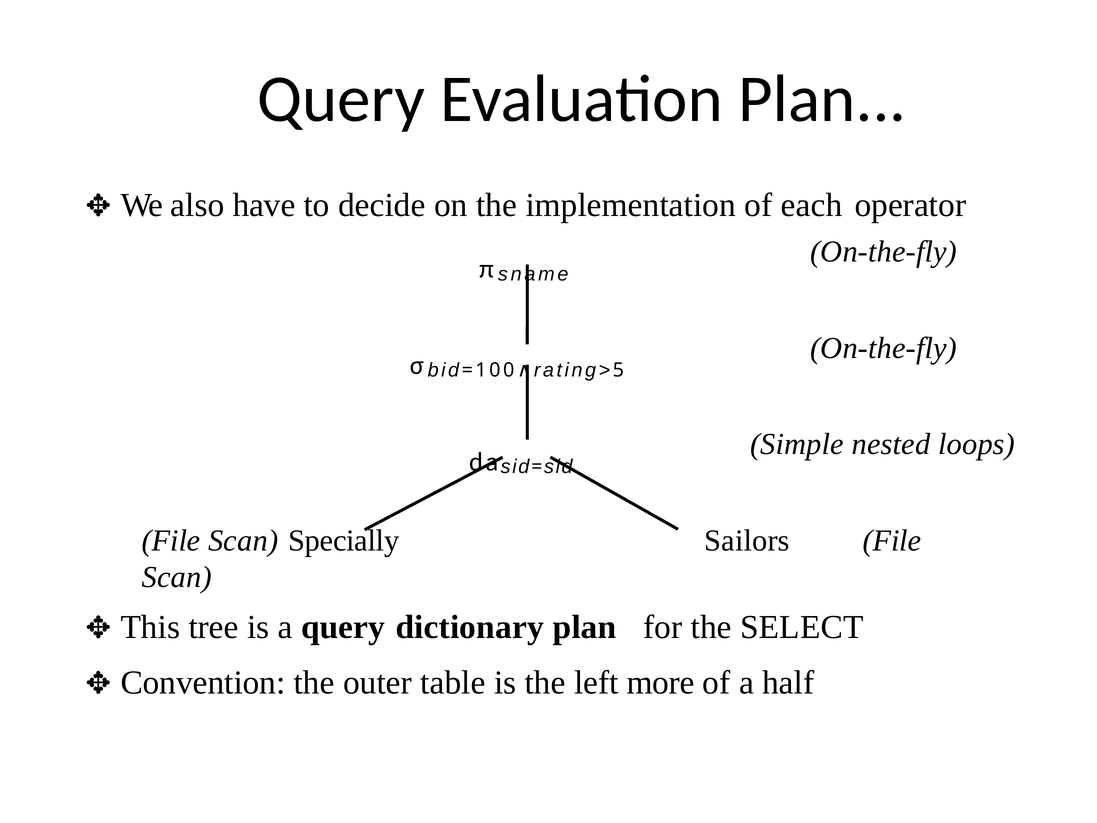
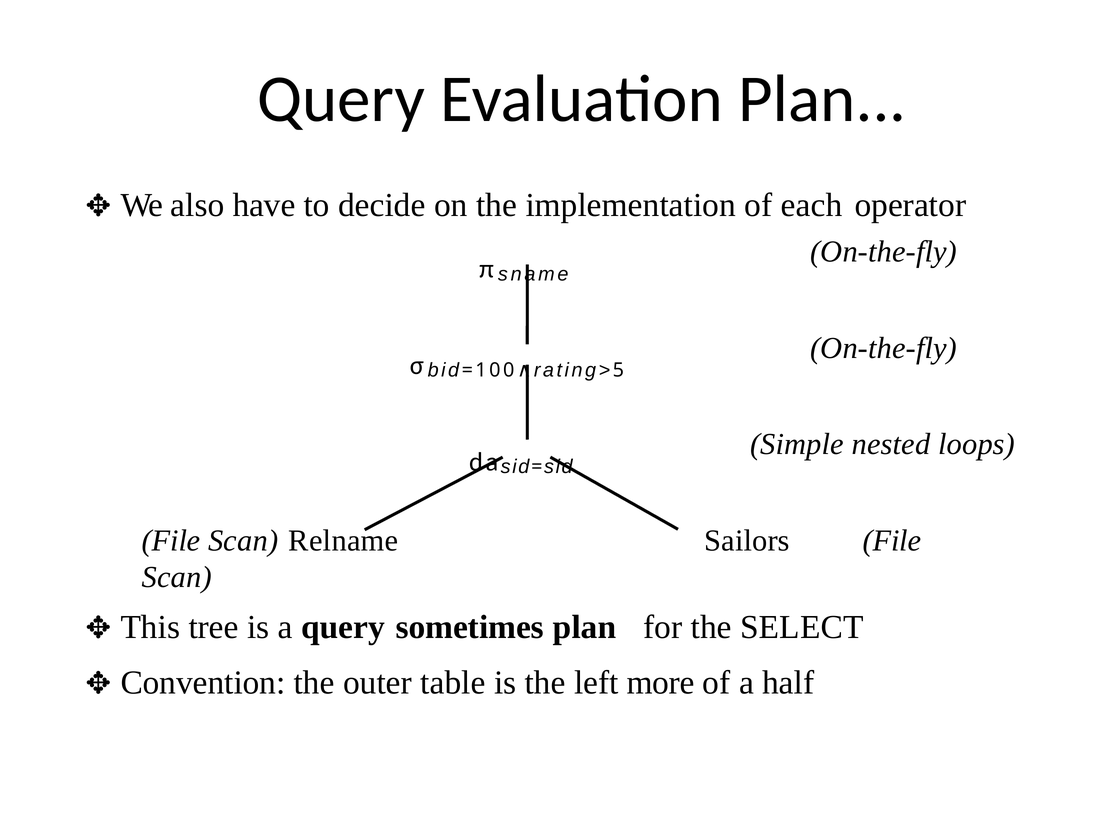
Specially: Specially -> Relname (343, 541)
dictionary: dictionary -> sometimes (470, 627)
